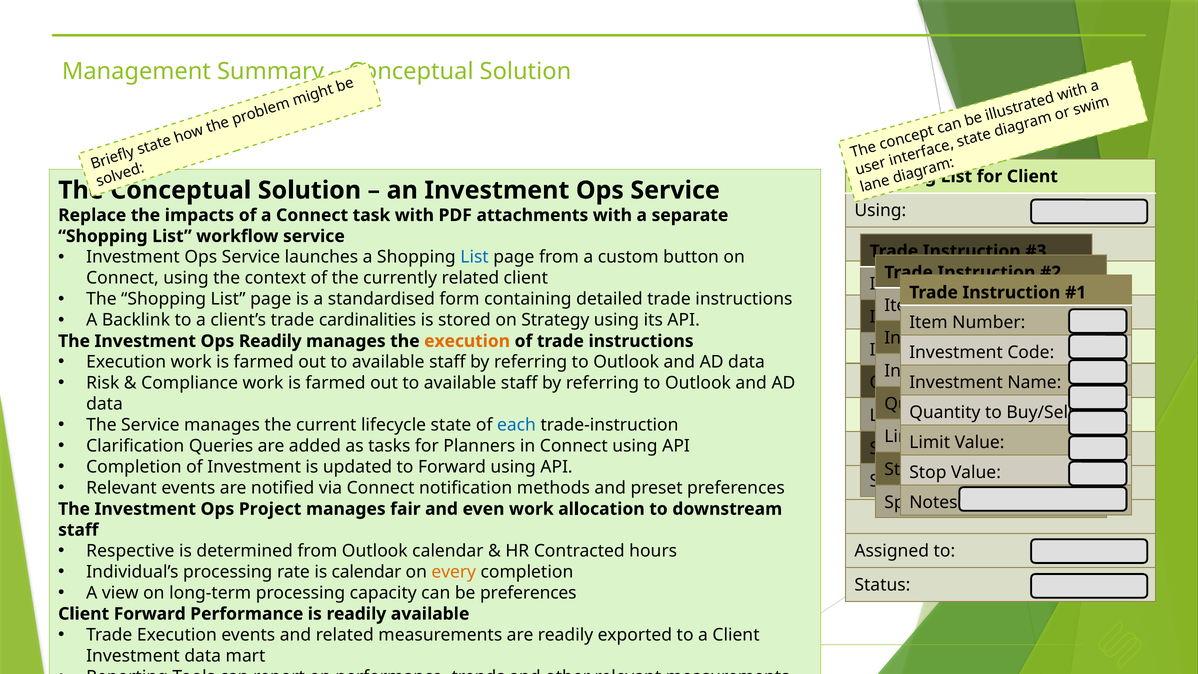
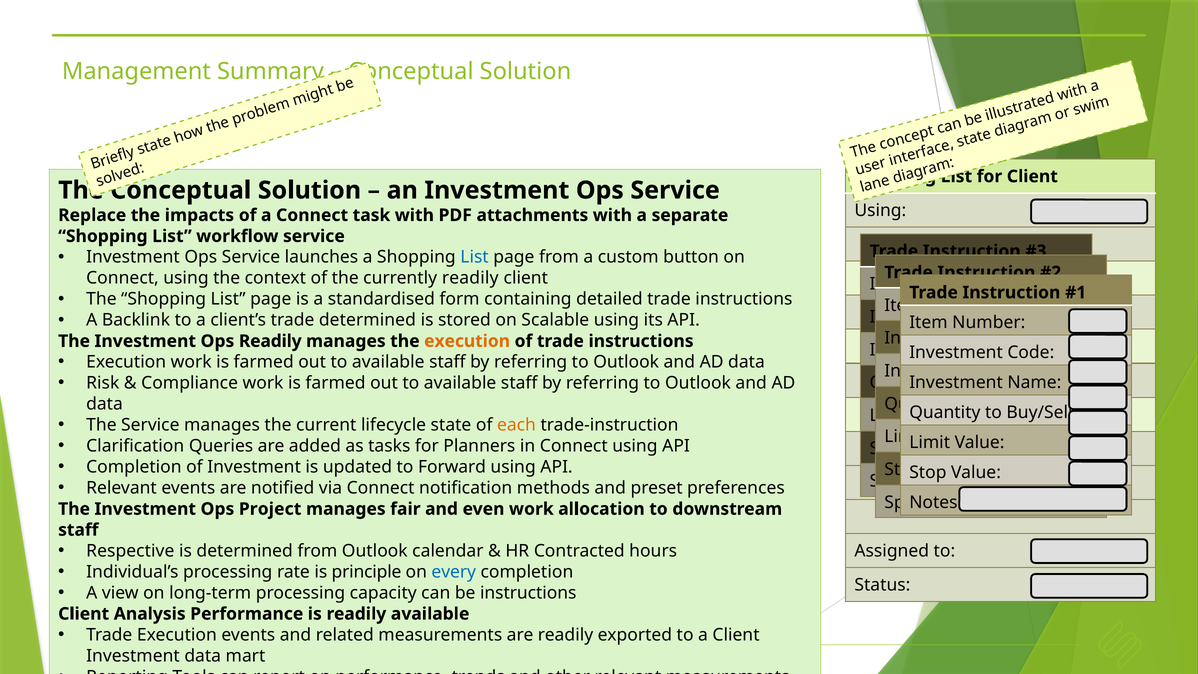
currently related: related -> readily (470, 278)
trade cardinalities: cardinalities -> determined (367, 320)
Strategy: Strategy -> Scalable (555, 320)
each colour: blue -> orange (516, 425)
is calendar: calendar -> principle (367, 572)
every colour: orange -> blue (454, 572)
be preferences: preferences -> instructions (528, 593)
Client Forward: Forward -> Analysis (150, 614)
